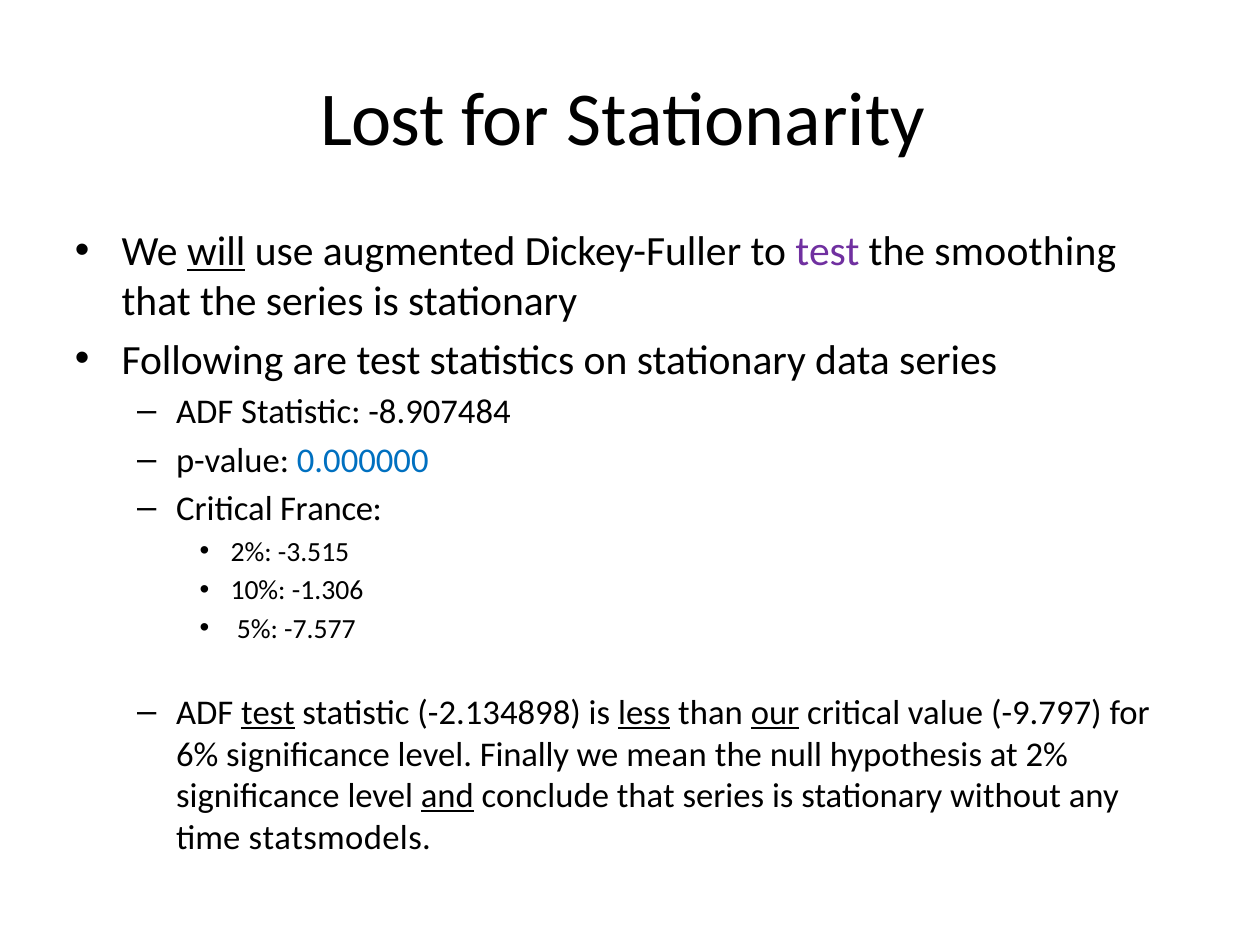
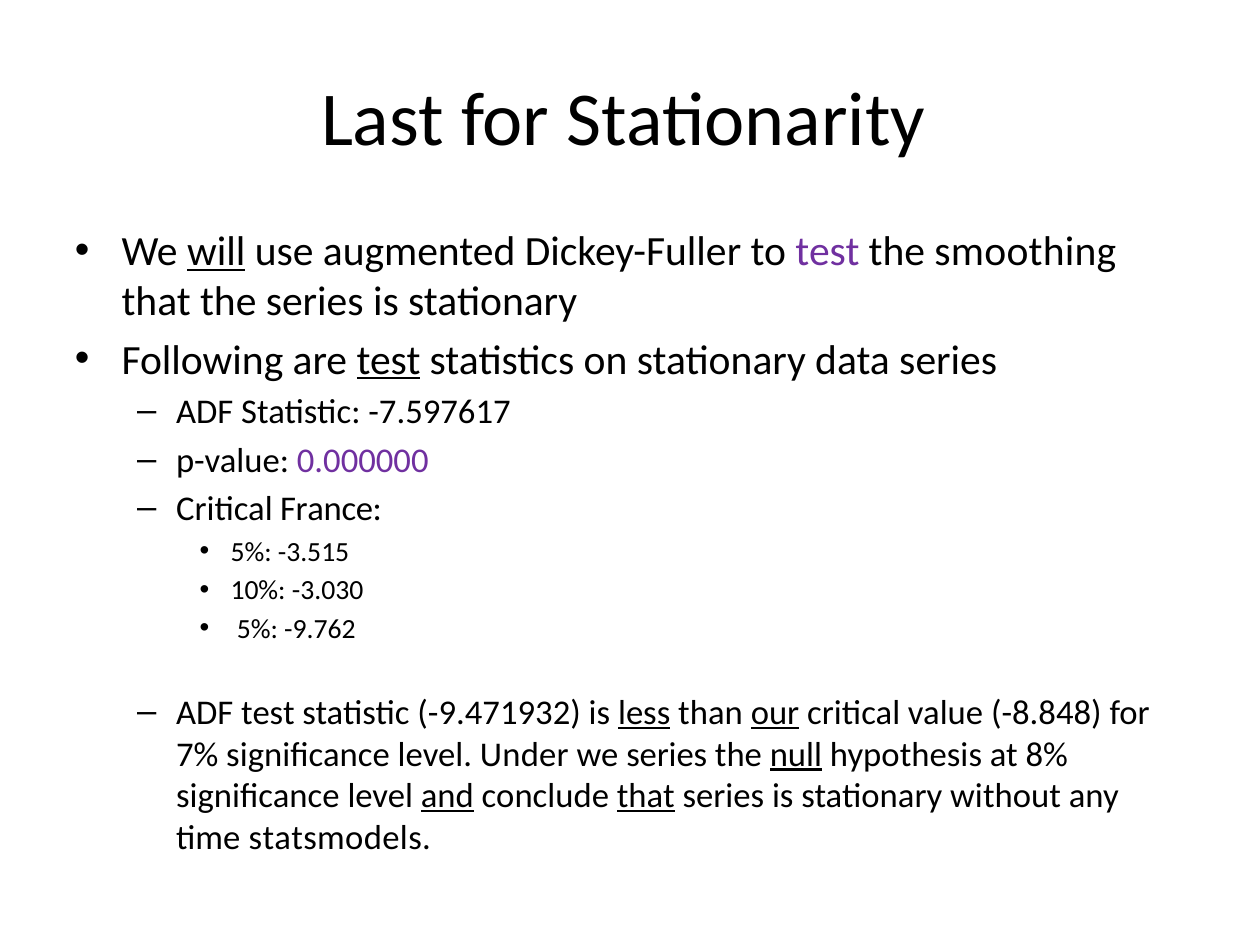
Lost: Lost -> Last (383, 121)
test underline: none -> present (389, 360)
-8.907484: -8.907484 -> -7.597617 (439, 413)
0.000000 colour: blue -> purple (363, 461)
2%: 2% -> 5% (251, 552)
-1.306: -1.306 -> -3.030 (328, 591)
-7.577: -7.577 -> -9.762 (320, 630)
test underline: present -> none (268, 713)
-2.134898: -2.134898 -> -9.471932 (499, 713)
-9.797: -9.797 -> -8.848 (1046, 713)
6%: 6% -> 7% (197, 755)
Finally: Finally -> Under (524, 755)
we mean: mean -> series (667, 755)
null underline: none -> present (796, 755)
at 2%: 2% -> 8% (1047, 755)
that underline: none -> present (646, 796)
